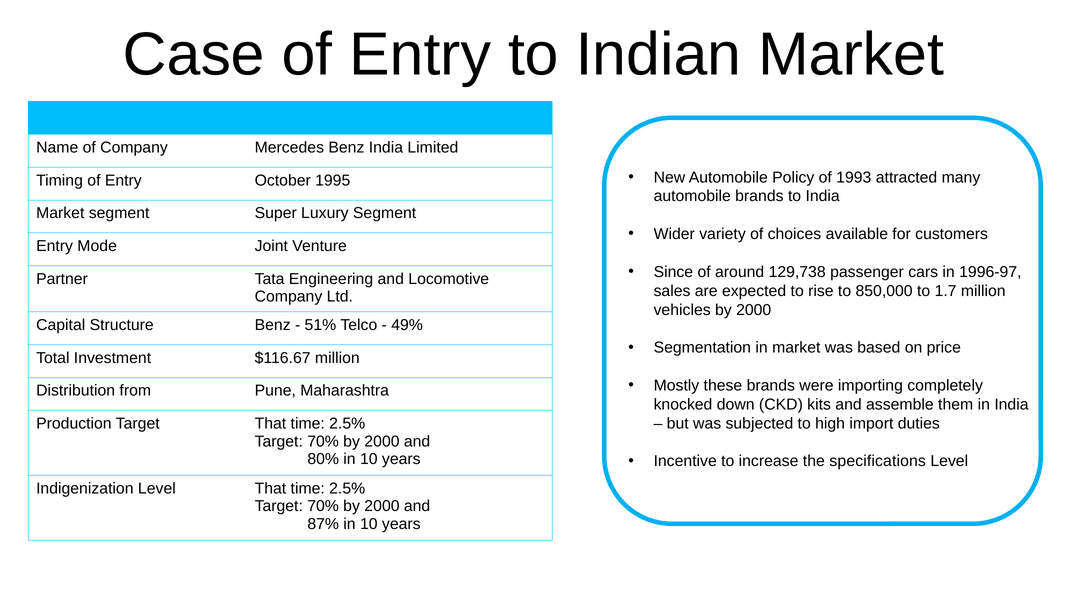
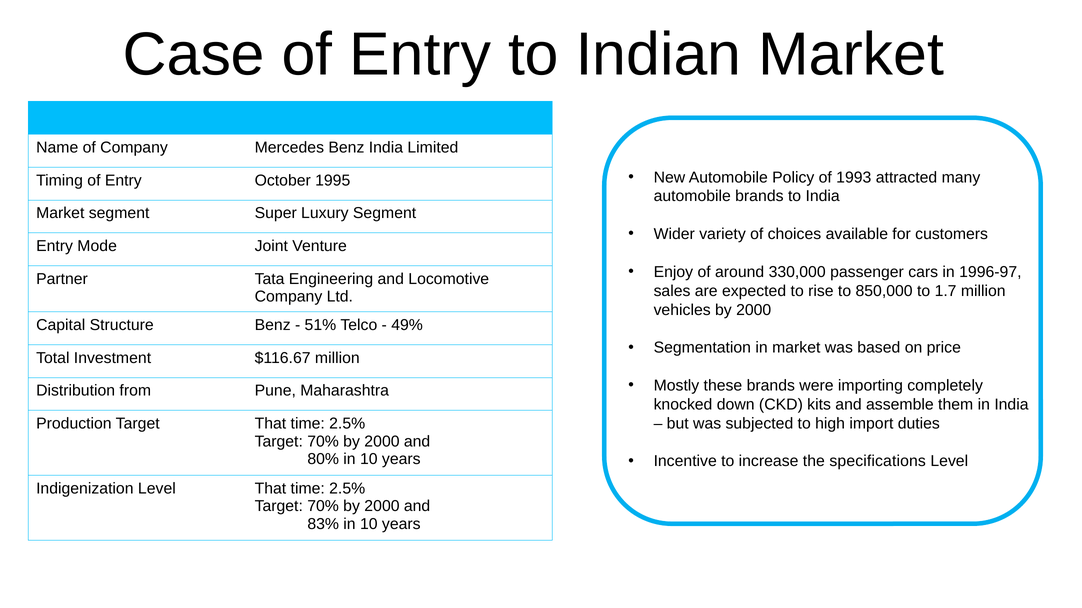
Since: Since -> Enjoy (673, 272)
129,738: 129,738 -> 330,000 (797, 272)
87%: 87% -> 83% (323, 524)
